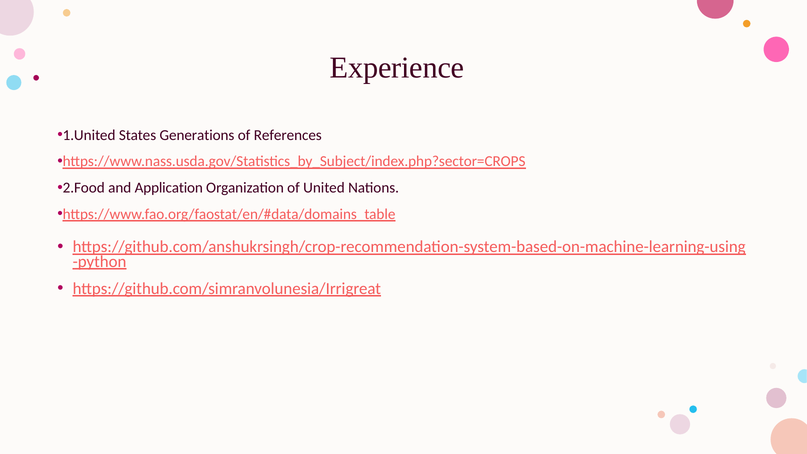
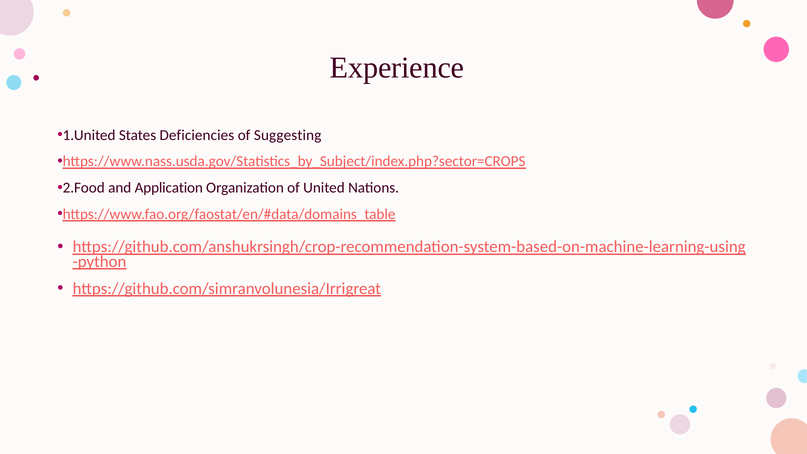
Generations: Generations -> Deficiencies (197, 135)
References: References -> Suggesting (288, 135)
